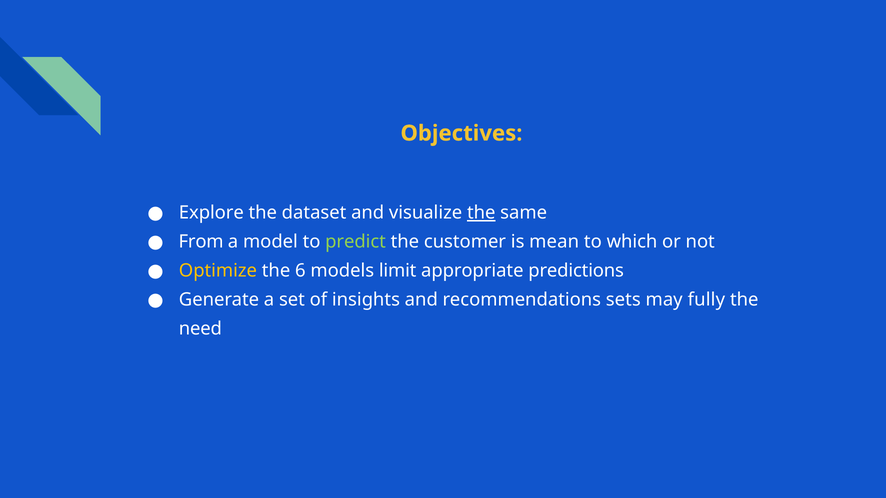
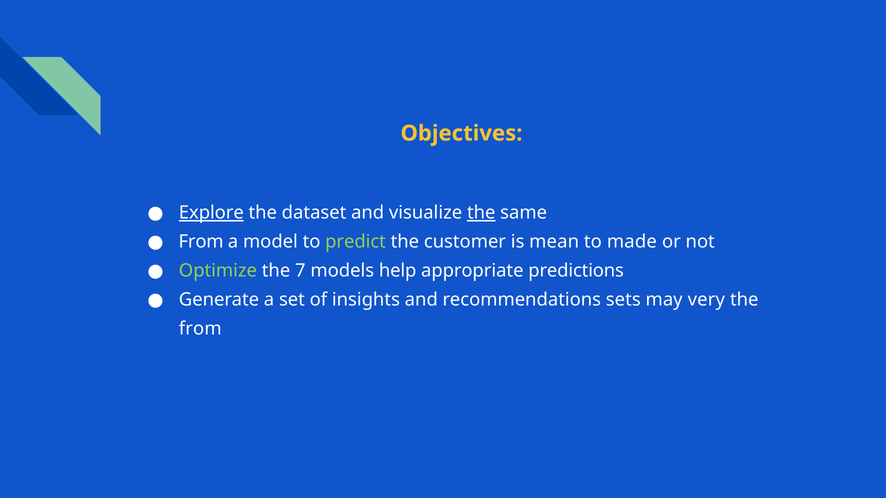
Explore underline: none -> present (211, 213)
which: which -> made (632, 242)
Optimize colour: yellow -> light green (218, 271)
6: 6 -> 7 (300, 271)
limit: limit -> help (398, 271)
fully: fully -> very (706, 300)
need: need -> from (200, 329)
